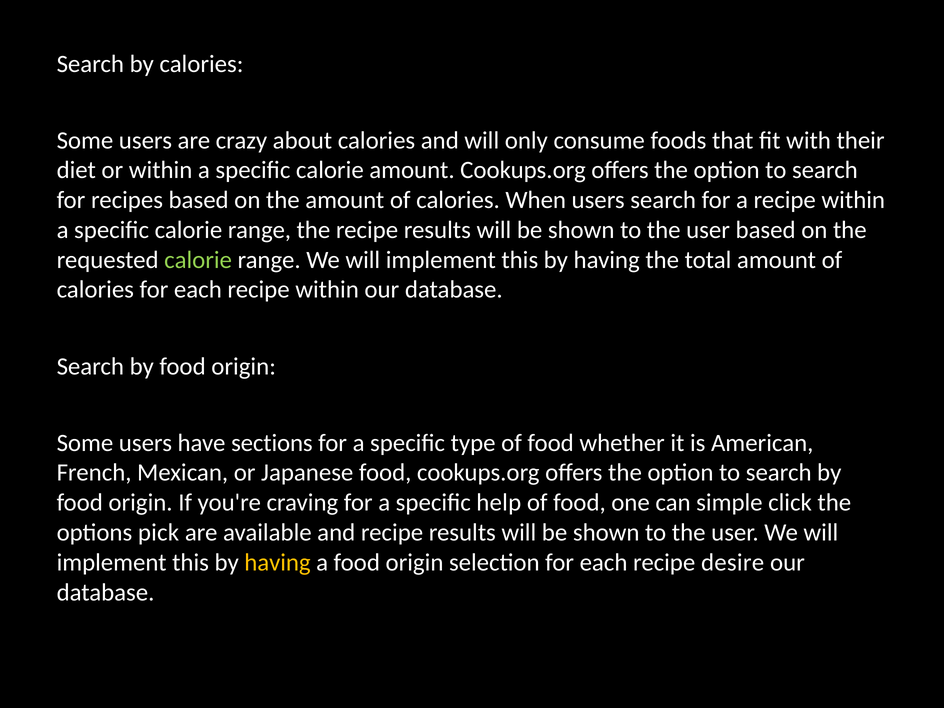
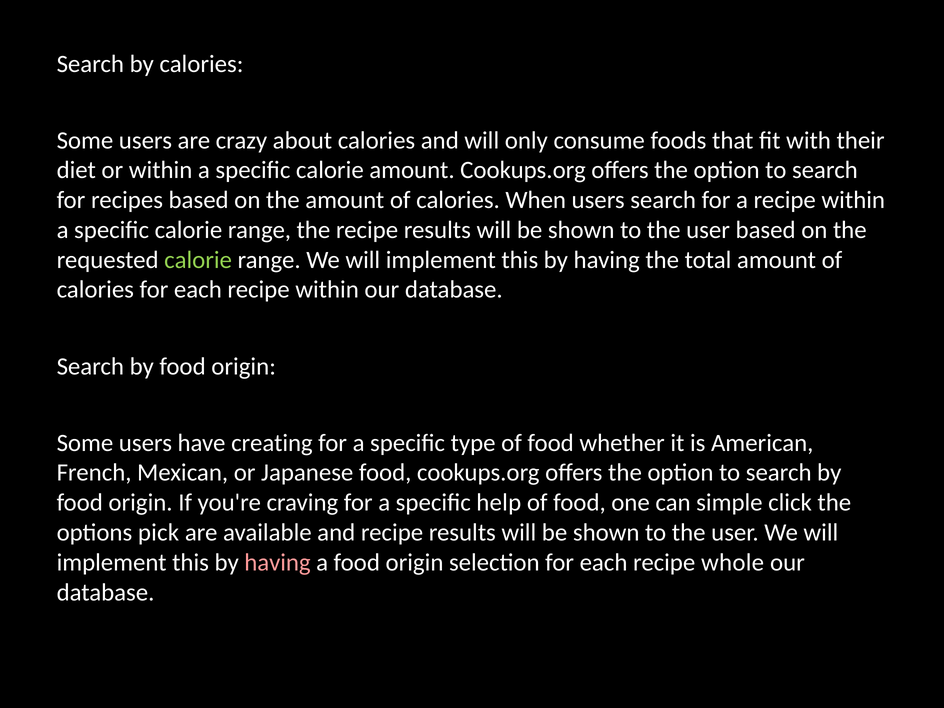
sections: sections -> creating (272, 443)
having colour: yellow -> pink (277, 562)
desire: desire -> whole (733, 562)
